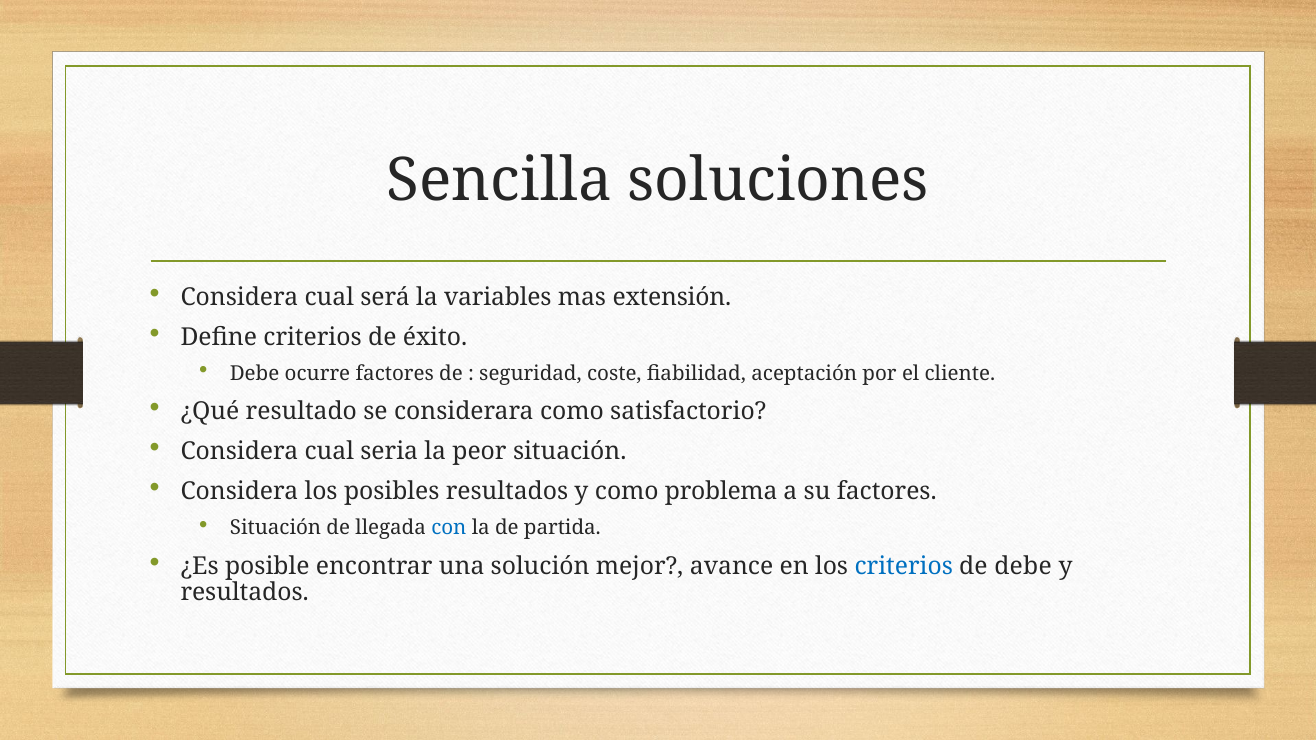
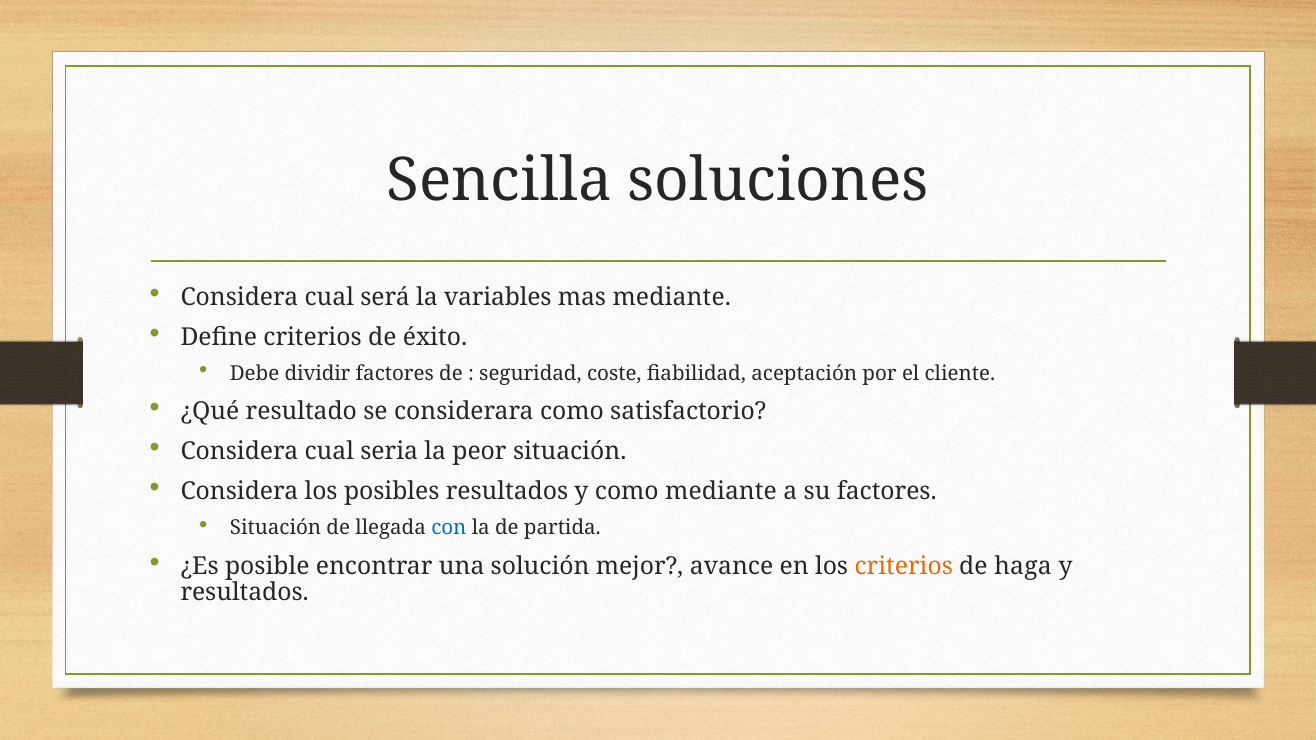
mas extensión: extensión -> mediante (672, 297)
ocurre: ocurre -> dividir (318, 374)
como problema: problema -> mediante (721, 492)
criterios colour: blue -> orange (904, 566)
de debe: debe -> haga (1023, 566)
